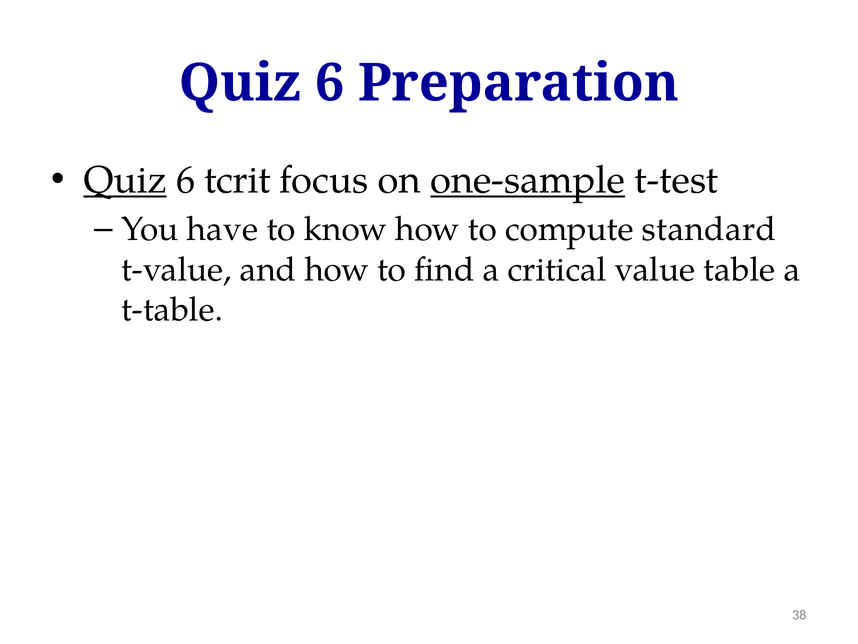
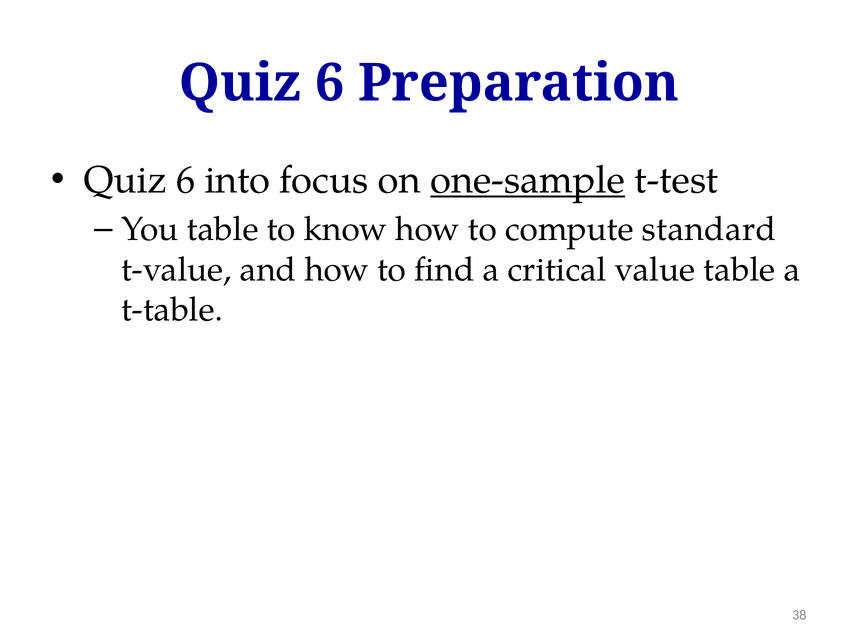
Quiz underline: present -> none (125, 180)
tcrit: tcrit -> into (237, 180)
You have: have -> table (223, 229)
